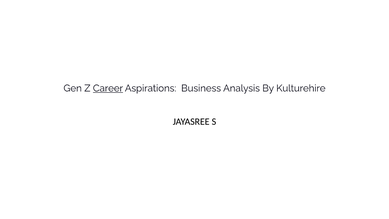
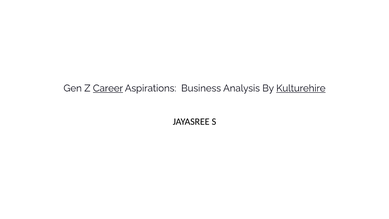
Kulturehire underline: none -> present (301, 88)
